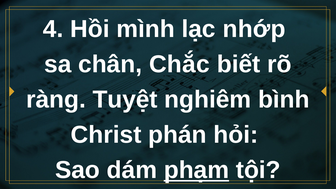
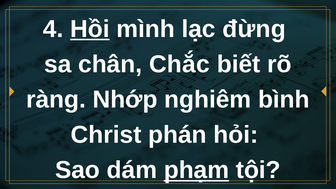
Hồi underline: none -> present (90, 29)
nhớp: nhớp -> đừng (254, 29)
Tuyệt: Tuyệt -> Nhớp (125, 100)
